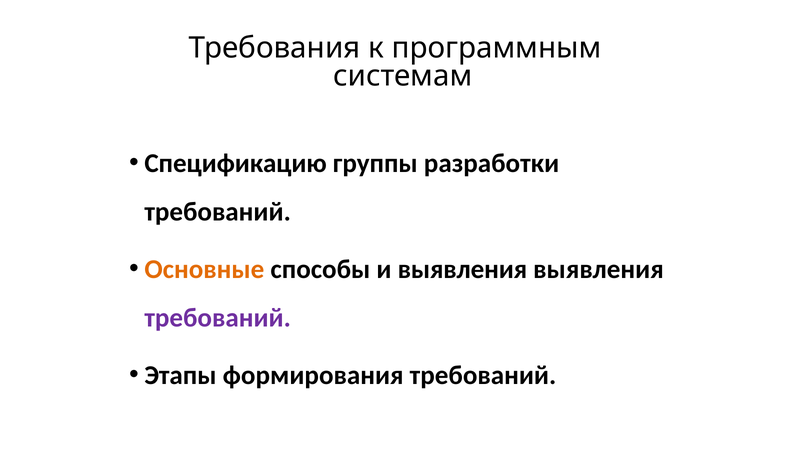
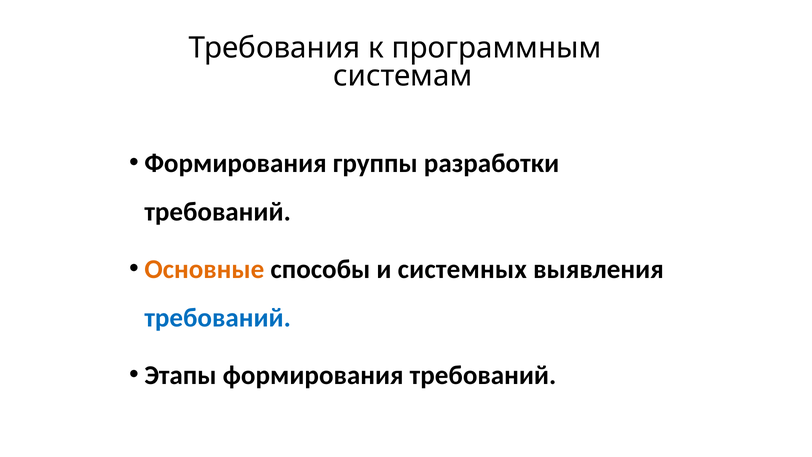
Спецификацию: Спецификацию -> Формирования (236, 163)
и выявления: выявления -> системных (462, 269)
требований colour: purple -> blue (218, 318)
